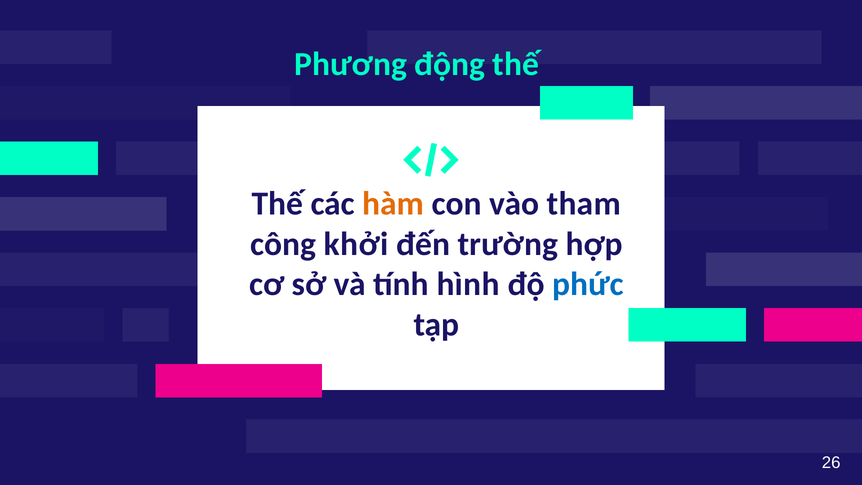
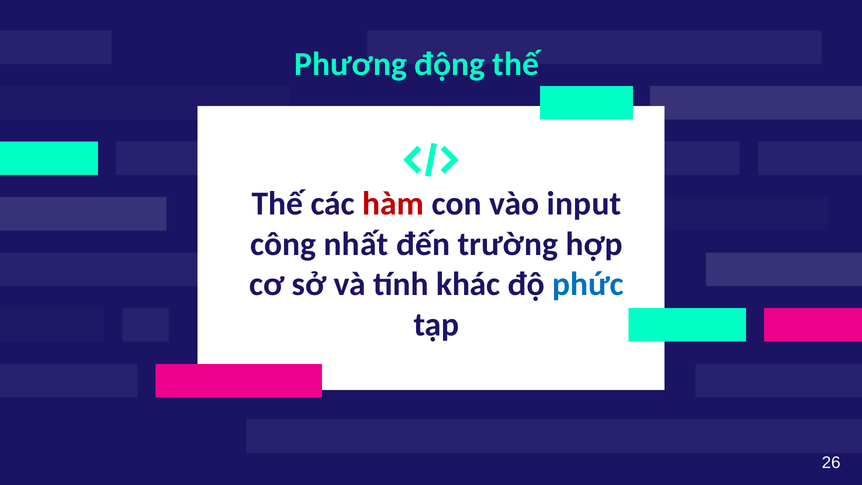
hàm colour: orange -> red (393, 204)
tham: tham -> input (584, 204)
khởi: khởi -> nhất (356, 244)
hình: hình -> khác (468, 284)
